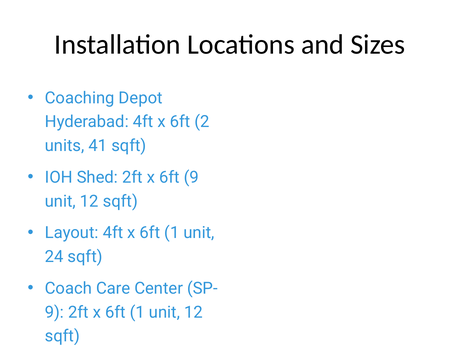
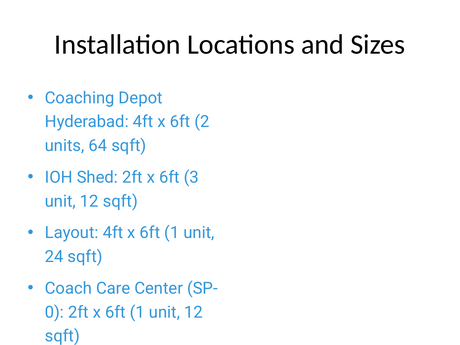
41: 41 -> 64 (98, 146)
6ft 9: 9 -> 3 (191, 177)
9: 9 -> 0 (54, 312)
